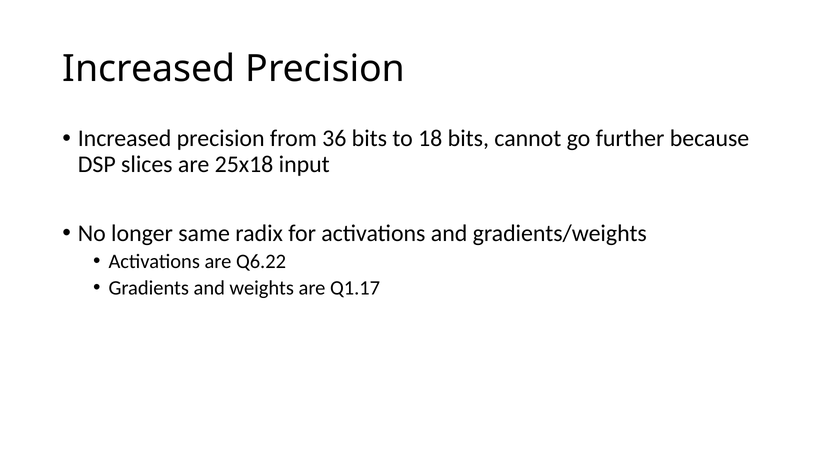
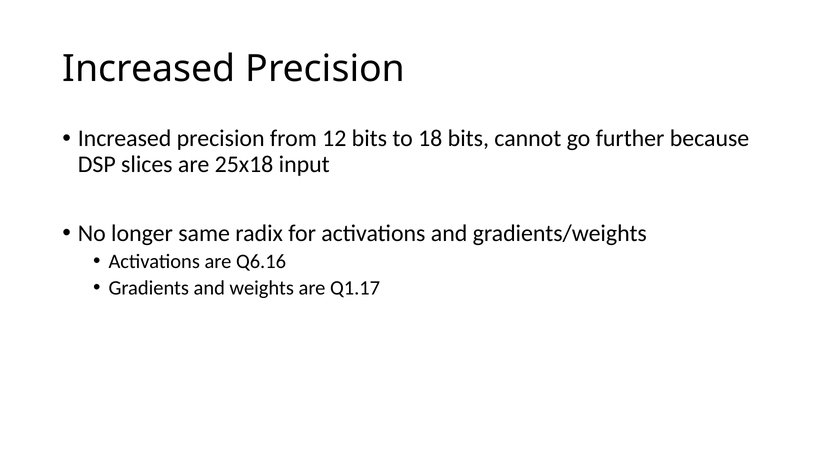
36: 36 -> 12 (334, 138)
Q6.22: Q6.22 -> Q6.16 (261, 261)
